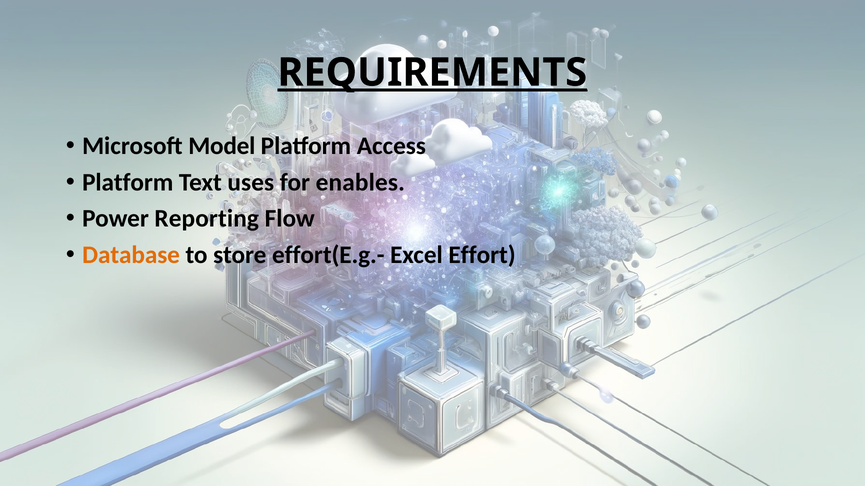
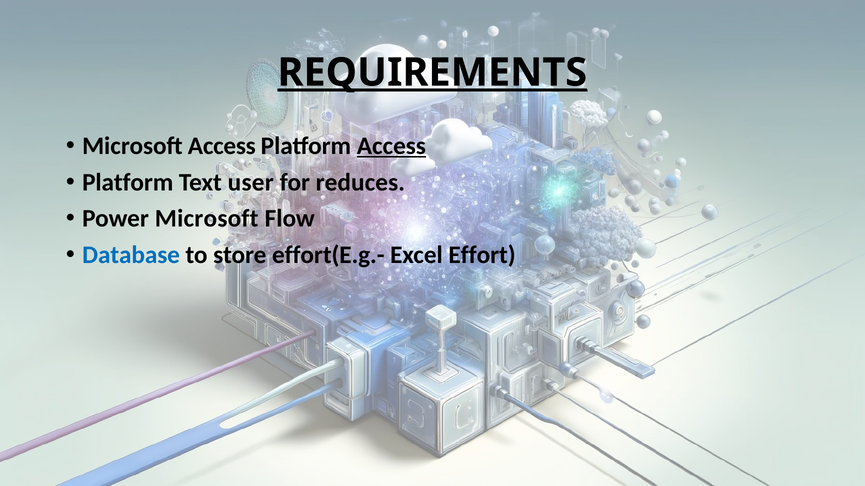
Microsoft Model: Model -> Access (222, 146)
Access underline: none -> present (391, 146)
uses: uses -> user (251, 183)
enables: enables -> reduces (360, 183)
Power Reporting: Reporting -> Microsoft (207, 219)
Database colour: orange -> blue (131, 255)
